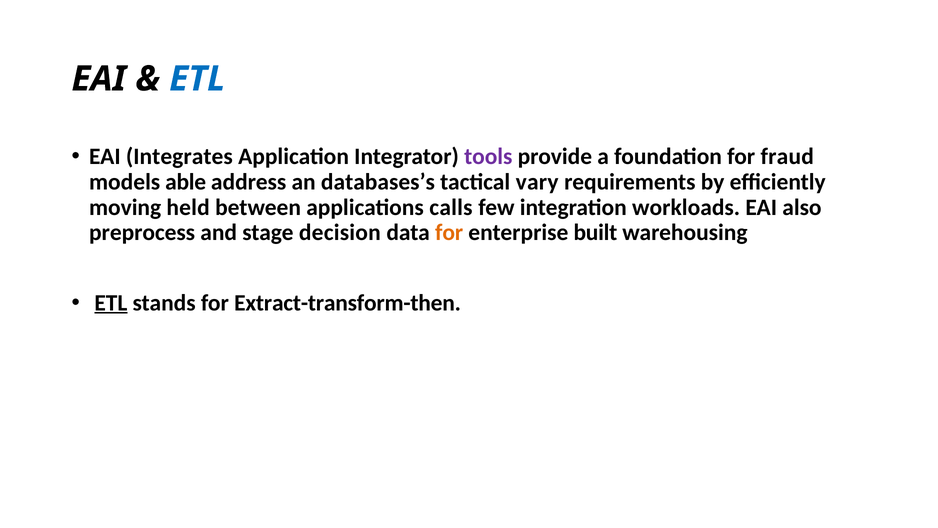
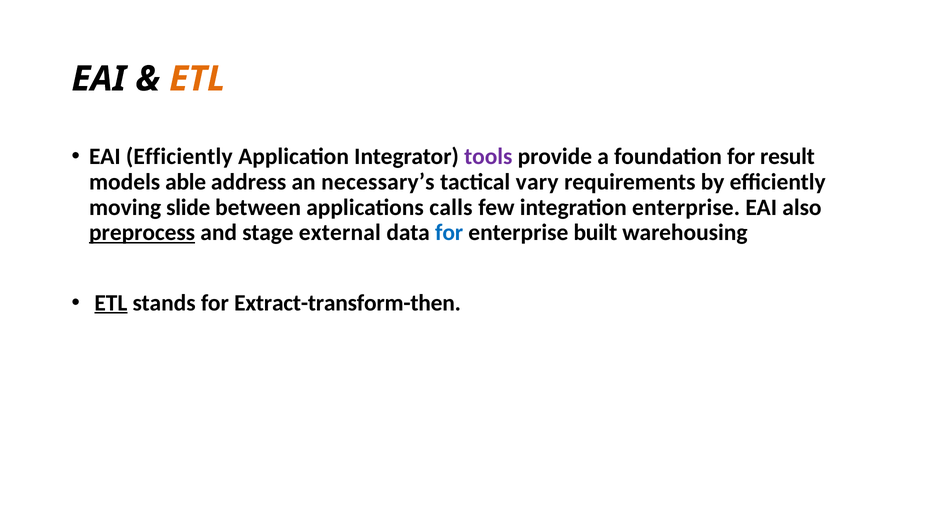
ETL colour: blue -> orange (197, 79)
EAI Integrates: Integrates -> Efficiently (179, 156)
fraud: fraud -> result (787, 156)
databases’s: databases’s -> necessary’s (378, 182)
held: held -> slide (188, 207)
integration workloads: workloads -> enterprise (686, 207)
preprocess underline: none -> present (142, 232)
decision: decision -> external (340, 232)
for colour: orange -> blue (449, 232)
